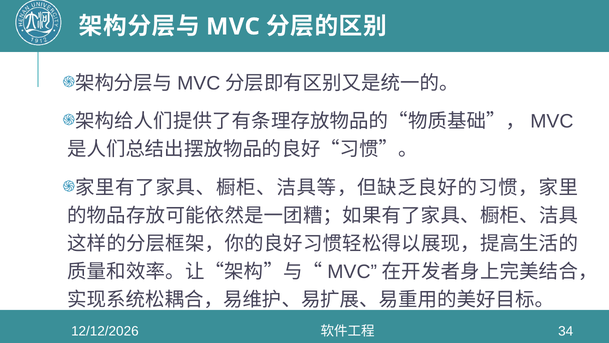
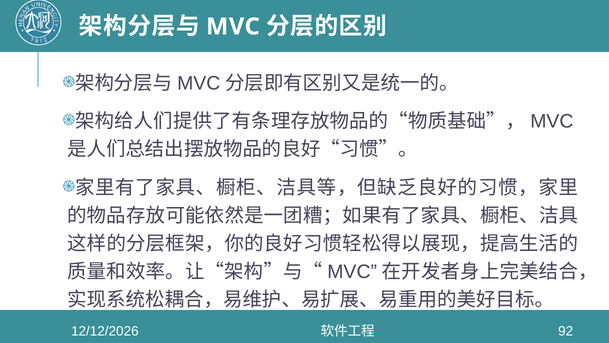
34: 34 -> 92 (566, 331)
